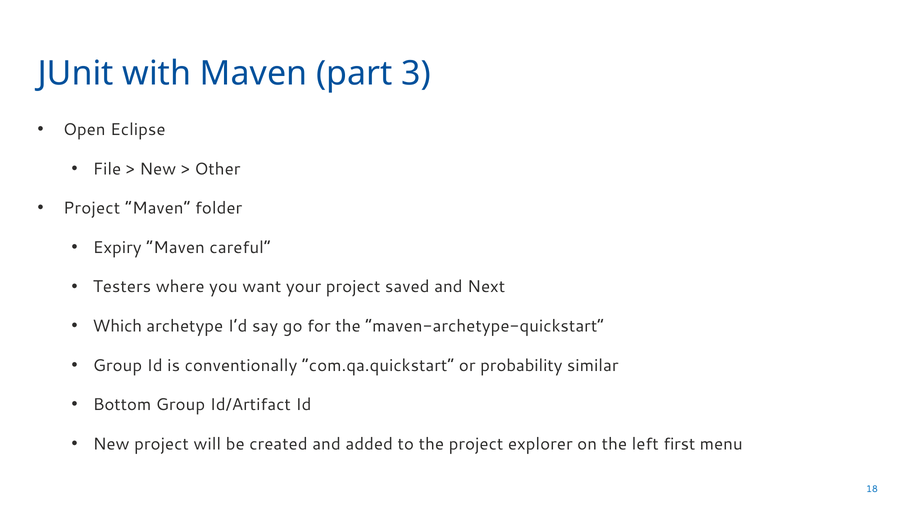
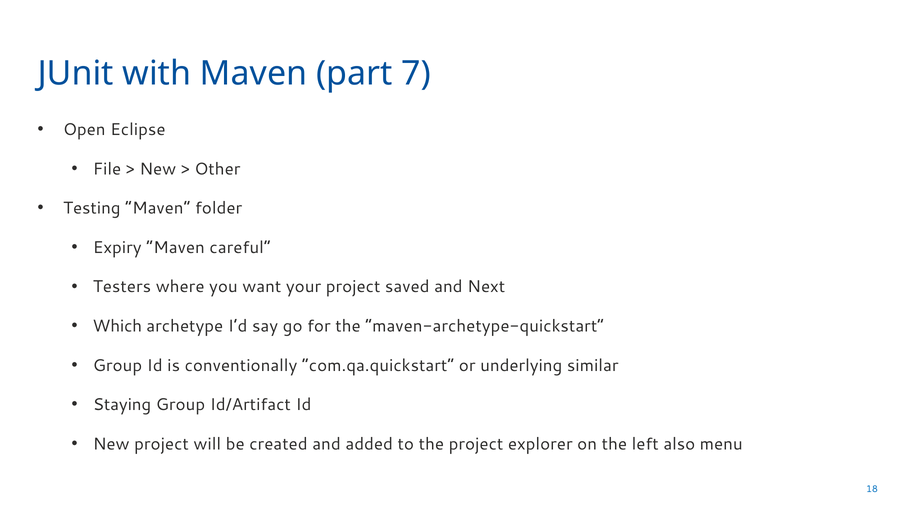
3: 3 -> 7 (416, 74)
Project: Project -> Testing (92, 208)
probability: probability -> underlying (521, 365)
Bottom: Bottom -> Staying (122, 404)
first: first -> also (679, 444)
